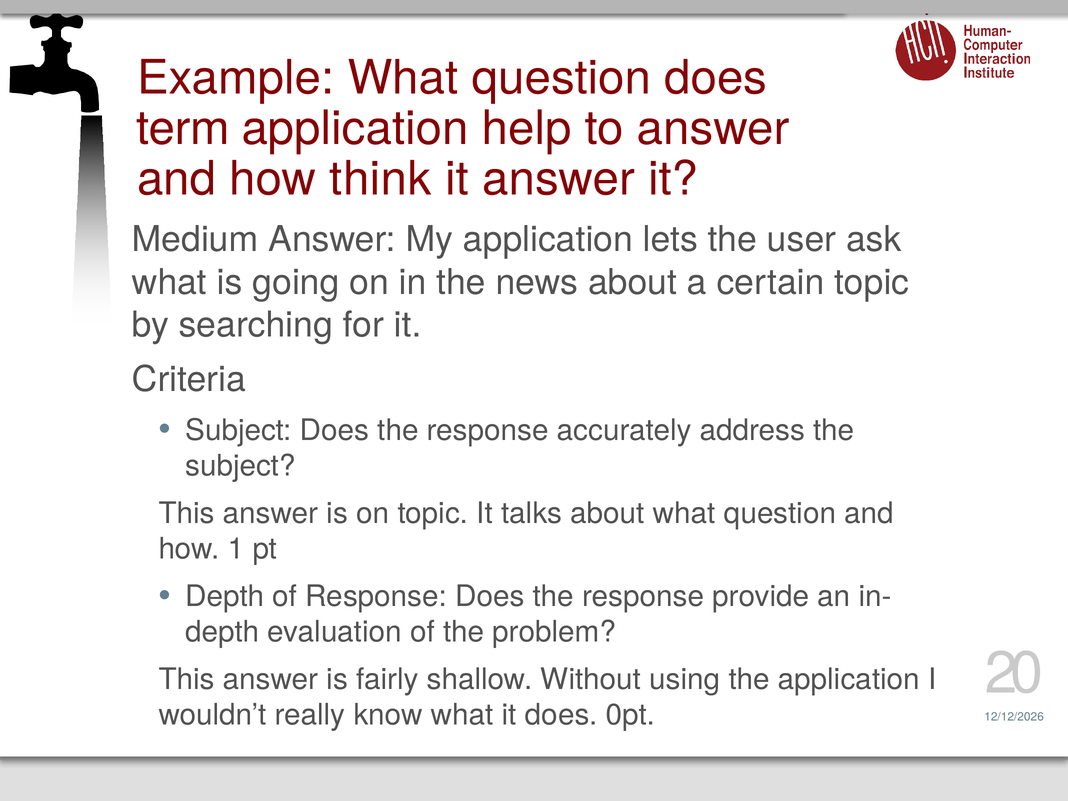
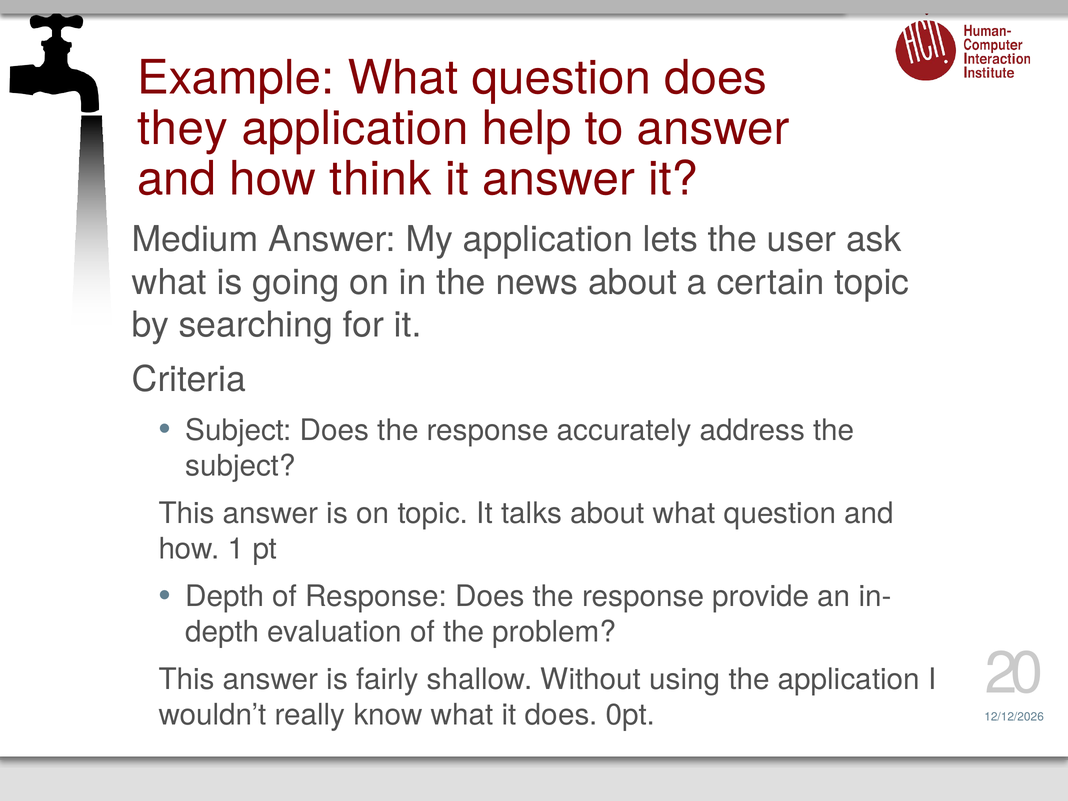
term: term -> they (183, 129)
